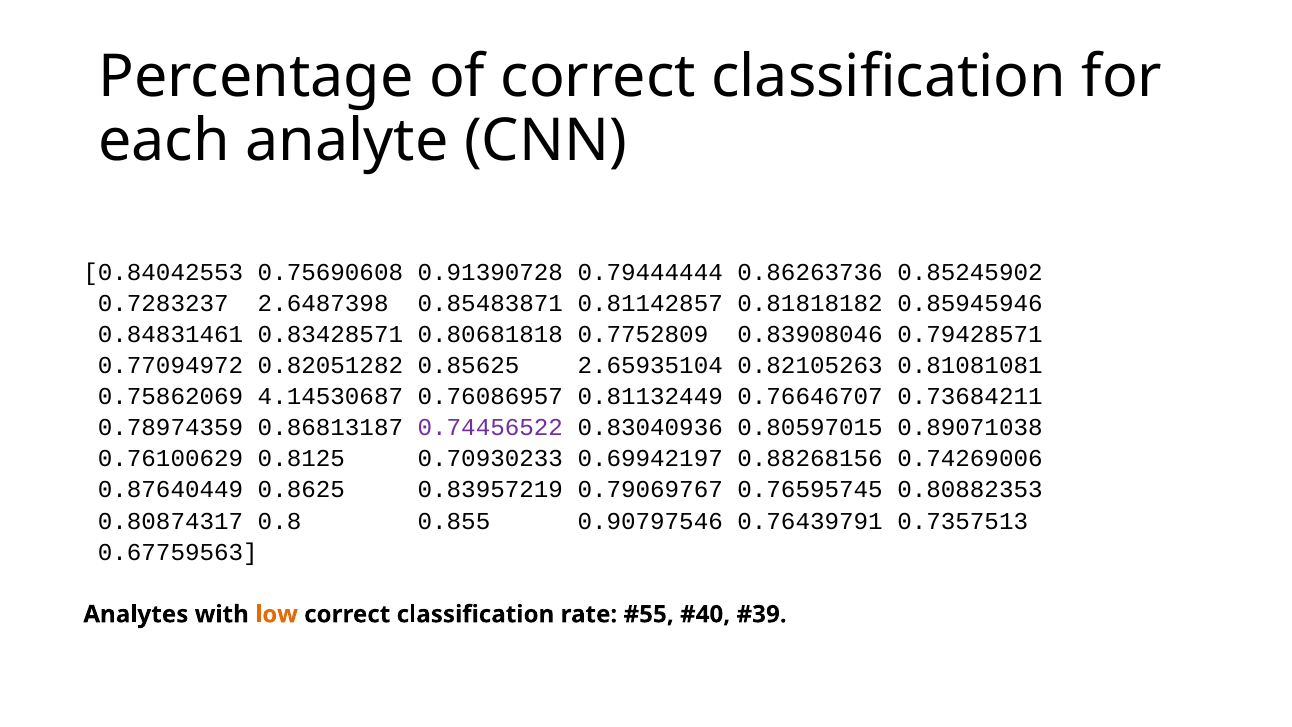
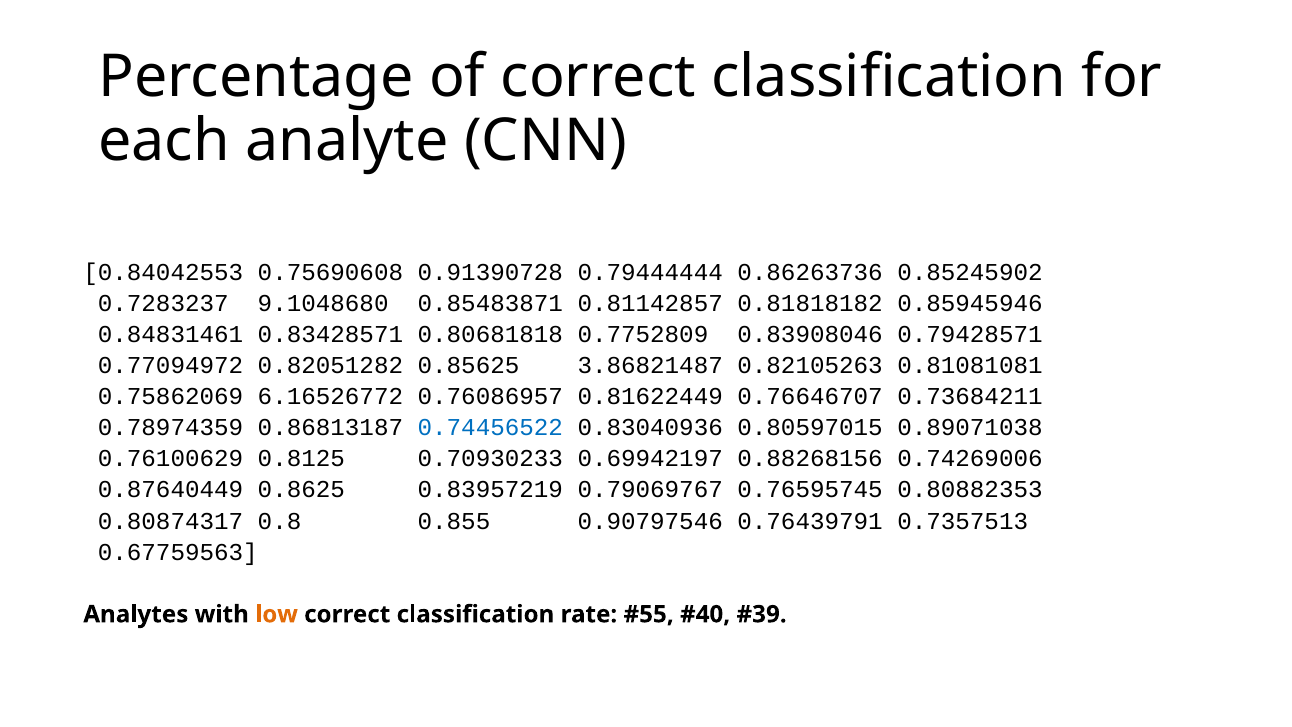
2.6487398: 2.6487398 -> 9.1048680 (323, 303)
2.65935104: 2.65935104 -> 3.86821487 (650, 365)
4.14530687: 4.14530687 -> 6.16526772 (330, 397)
0.81132449: 0.81132449 -> 0.81622449 (650, 397)
0.74456522 colour: purple -> blue (490, 428)
